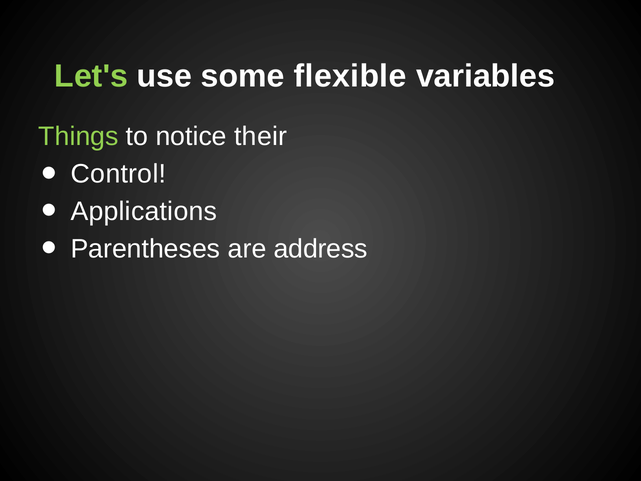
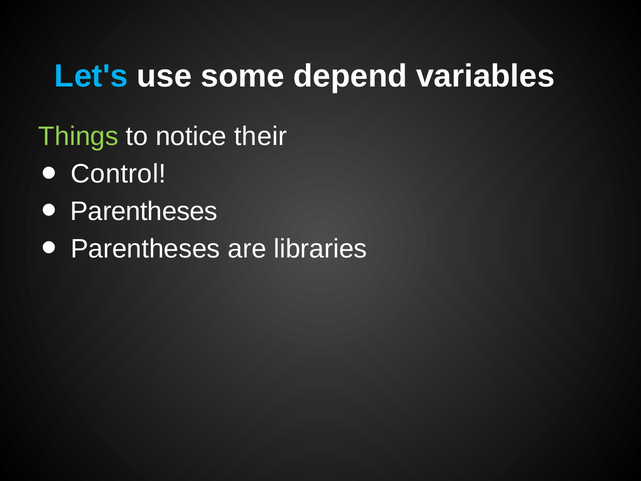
Let's colour: light green -> light blue (91, 76)
flexible: flexible -> depend (350, 76)
Applications: Applications -> Parentheses (144, 211)
address: address -> libraries (321, 249)
